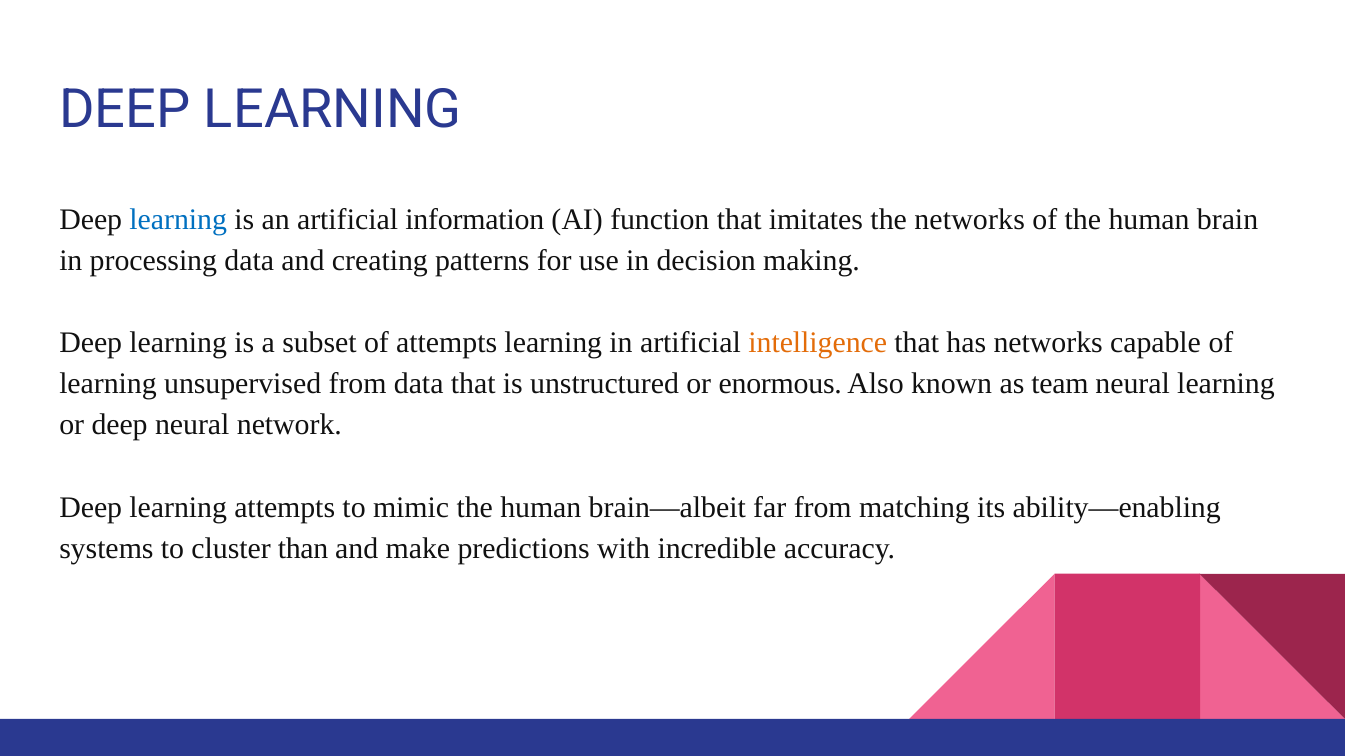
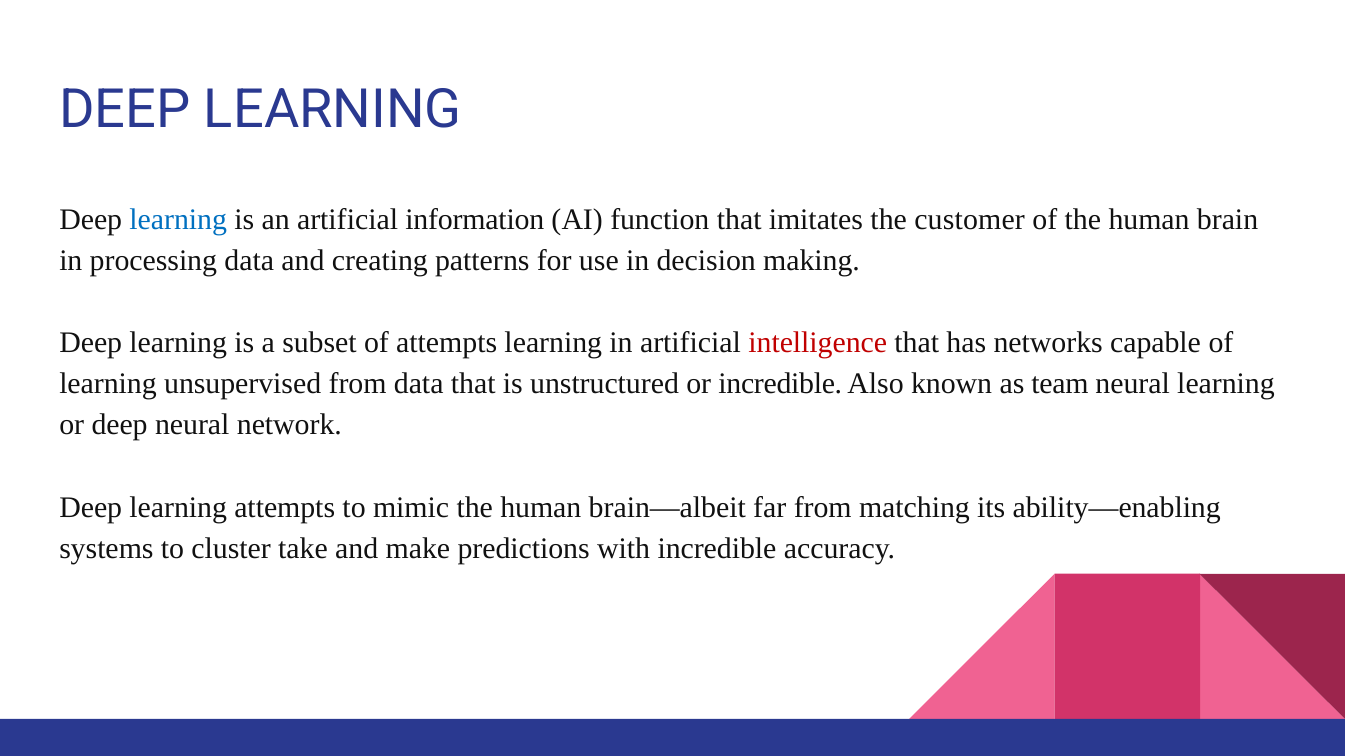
the networks: networks -> customer (970, 220)
intelligence colour: orange -> red (818, 343)
or enormous: enormous -> incredible (780, 384)
than: than -> take (303, 549)
